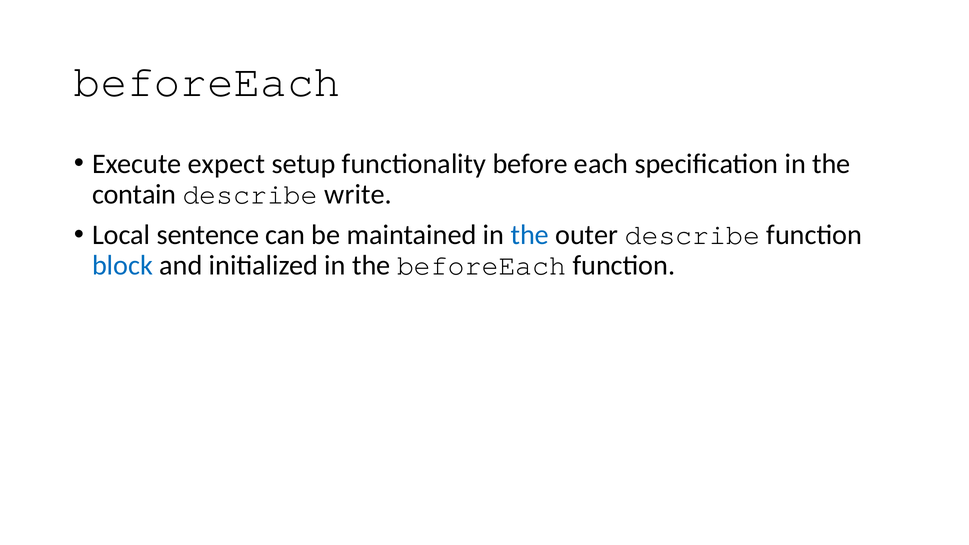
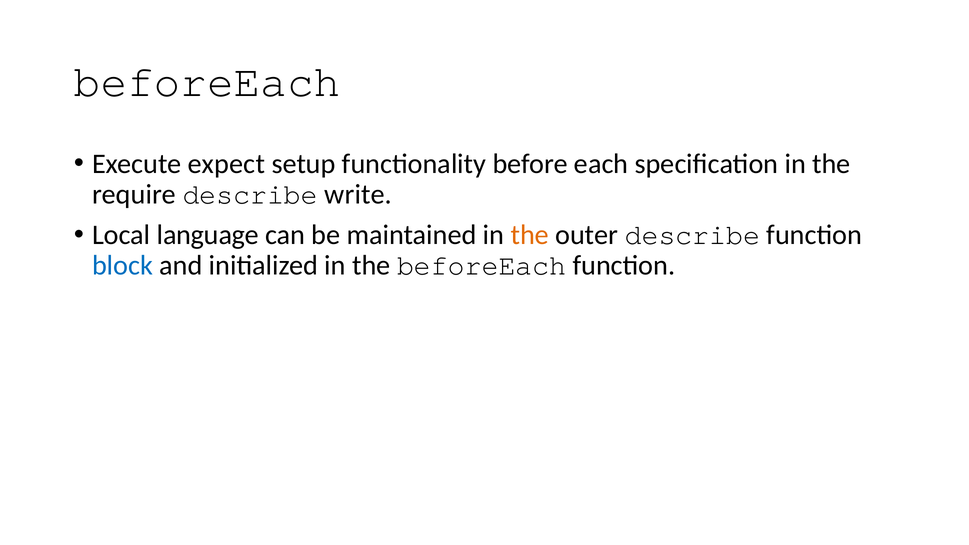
contain: contain -> require (134, 194)
sentence: sentence -> language (208, 235)
the colour: blue -> orange (530, 235)
